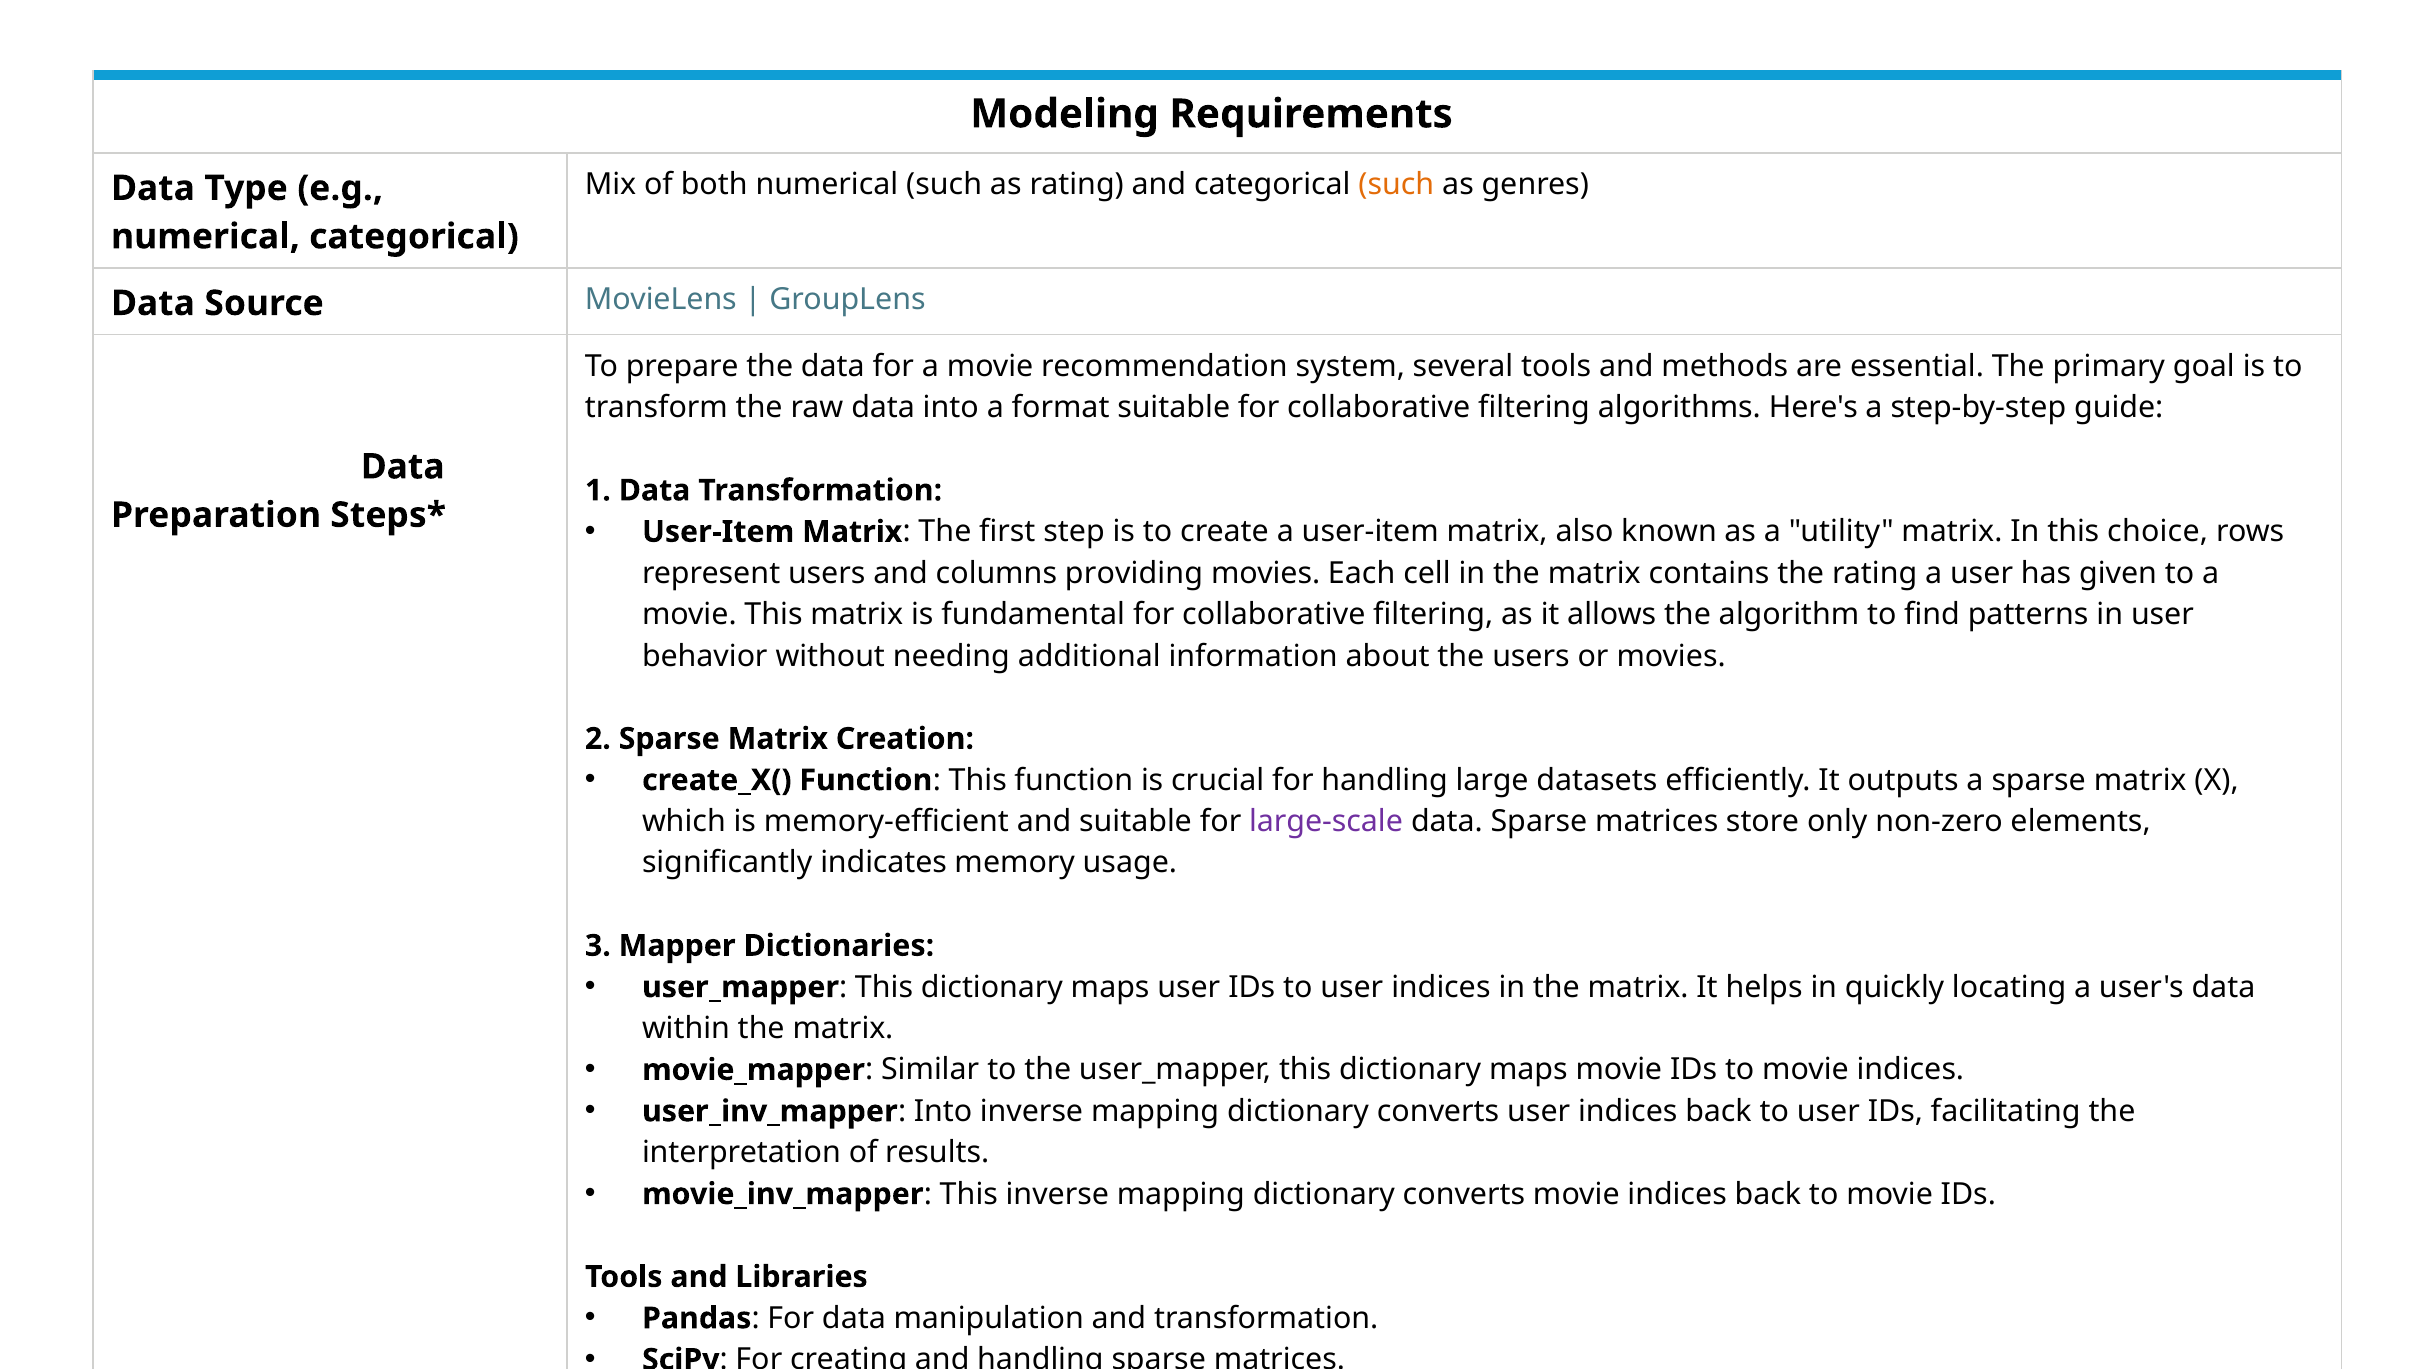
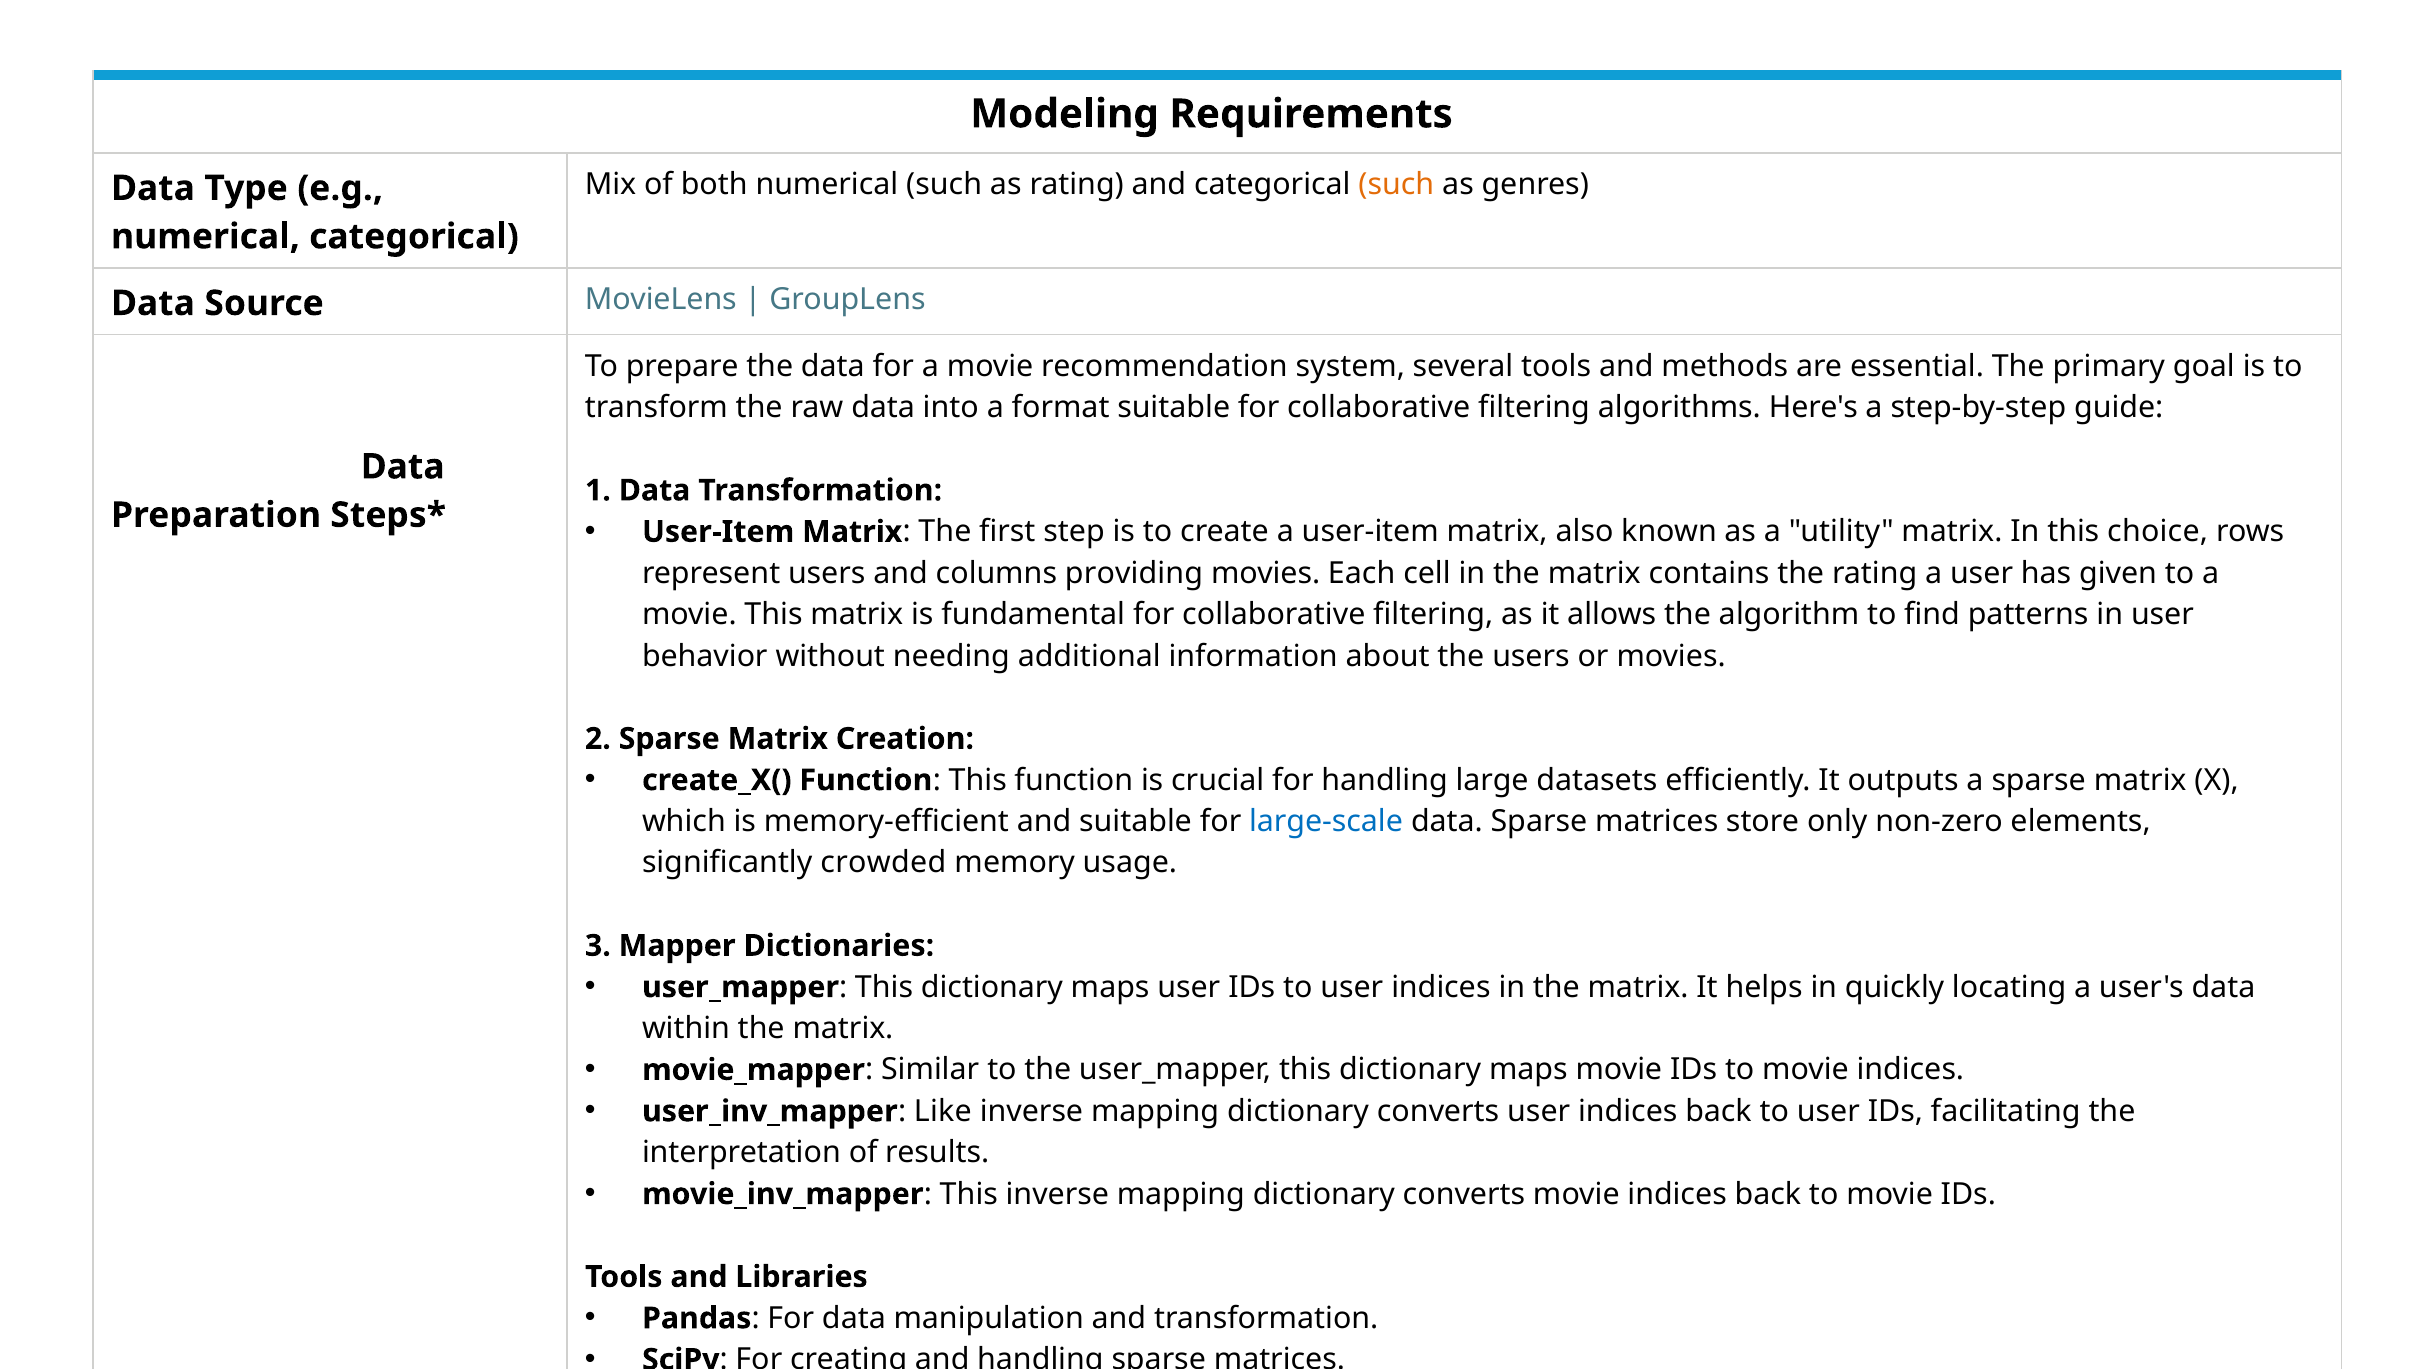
large-scale colour: purple -> blue (1326, 821)
indicates: indicates -> crowded (883, 863)
Into: Into -> Like (943, 1111)
